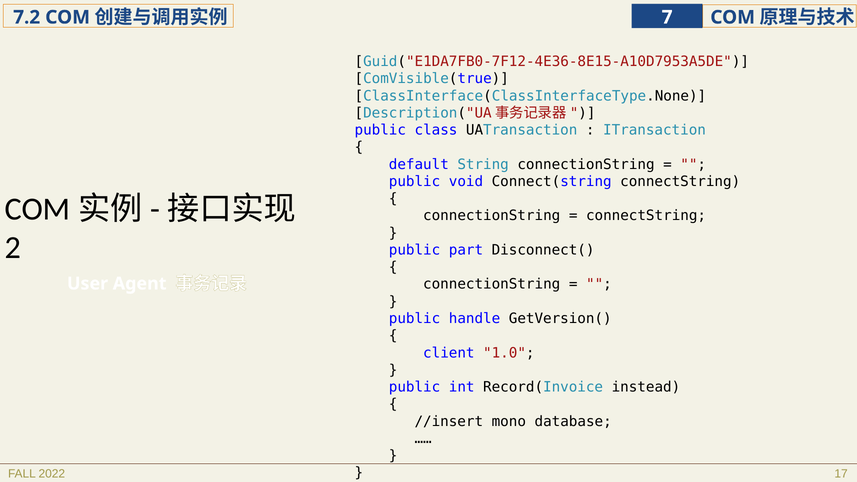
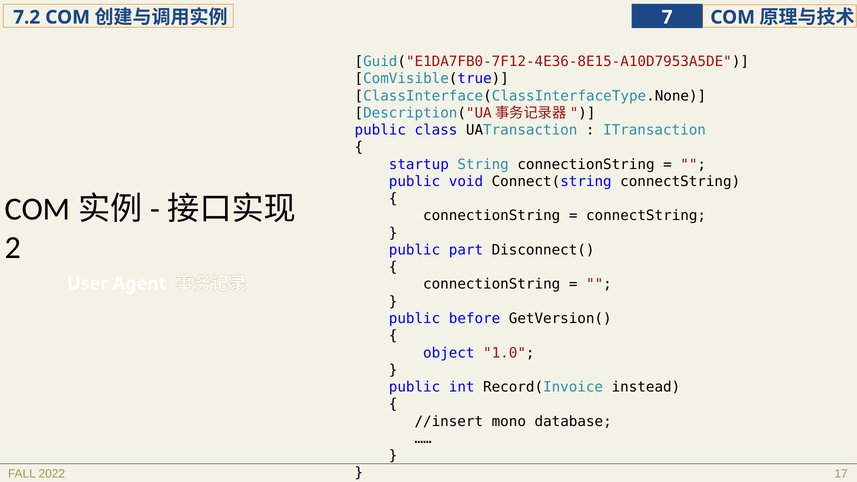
default: default -> startup (419, 164)
handle: handle -> before (475, 319)
client: client -> object (449, 353)
